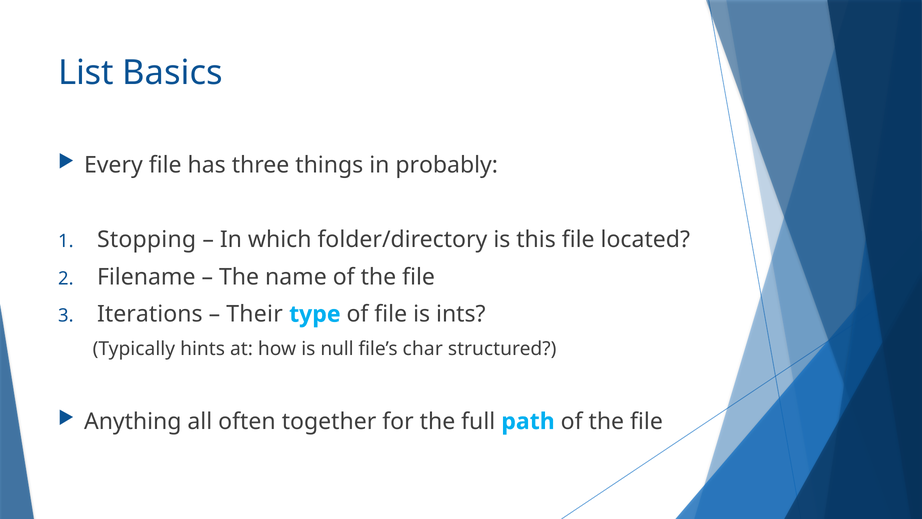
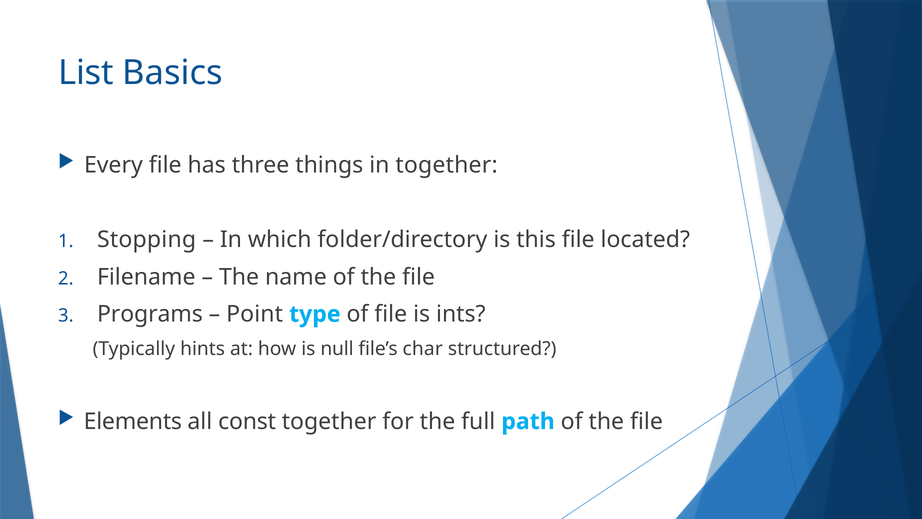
in probably: probably -> together (447, 165)
Iterations: Iterations -> Programs (150, 314)
Their: Their -> Point (255, 314)
Anything: Anything -> Elements (133, 421)
often: often -> const (247, 421)
